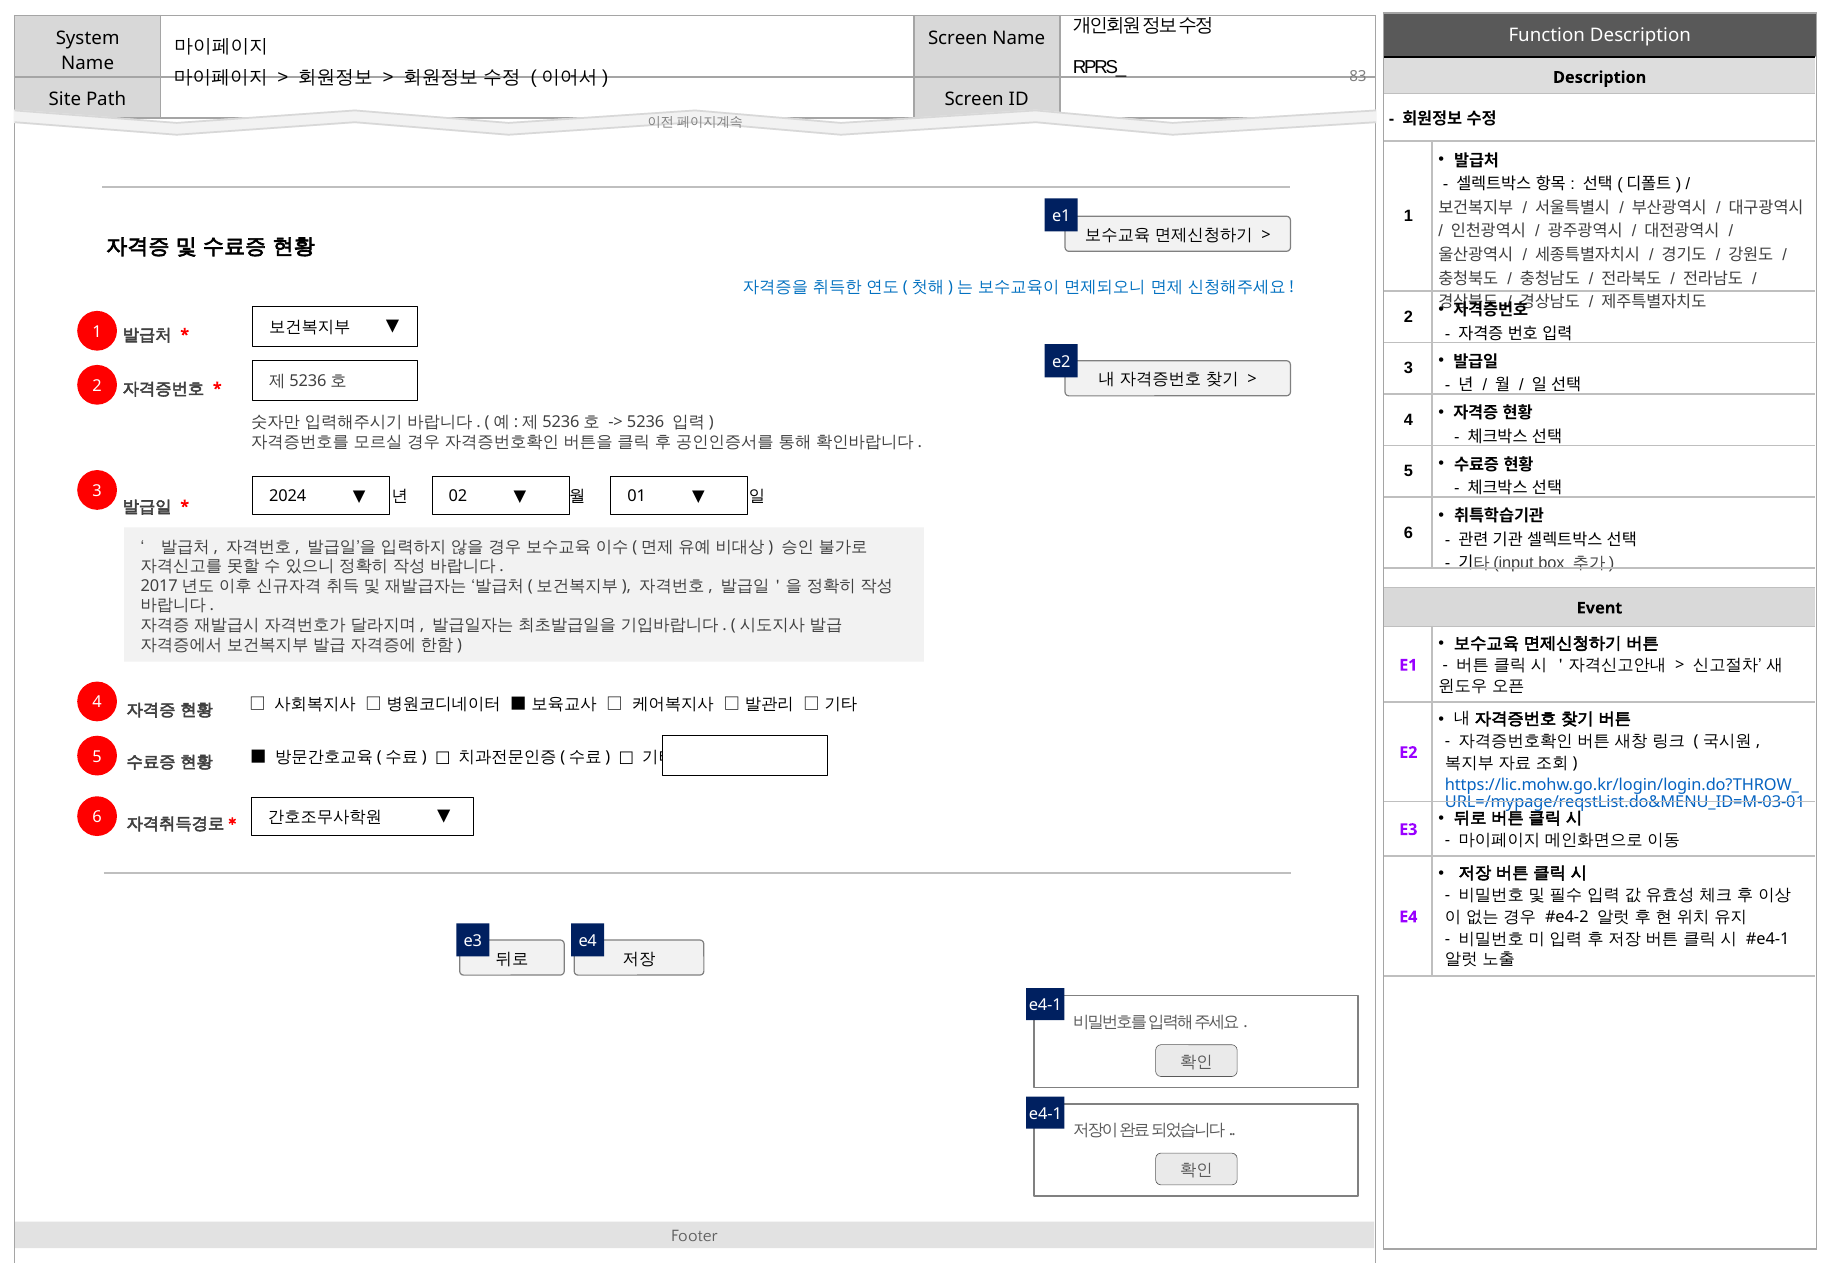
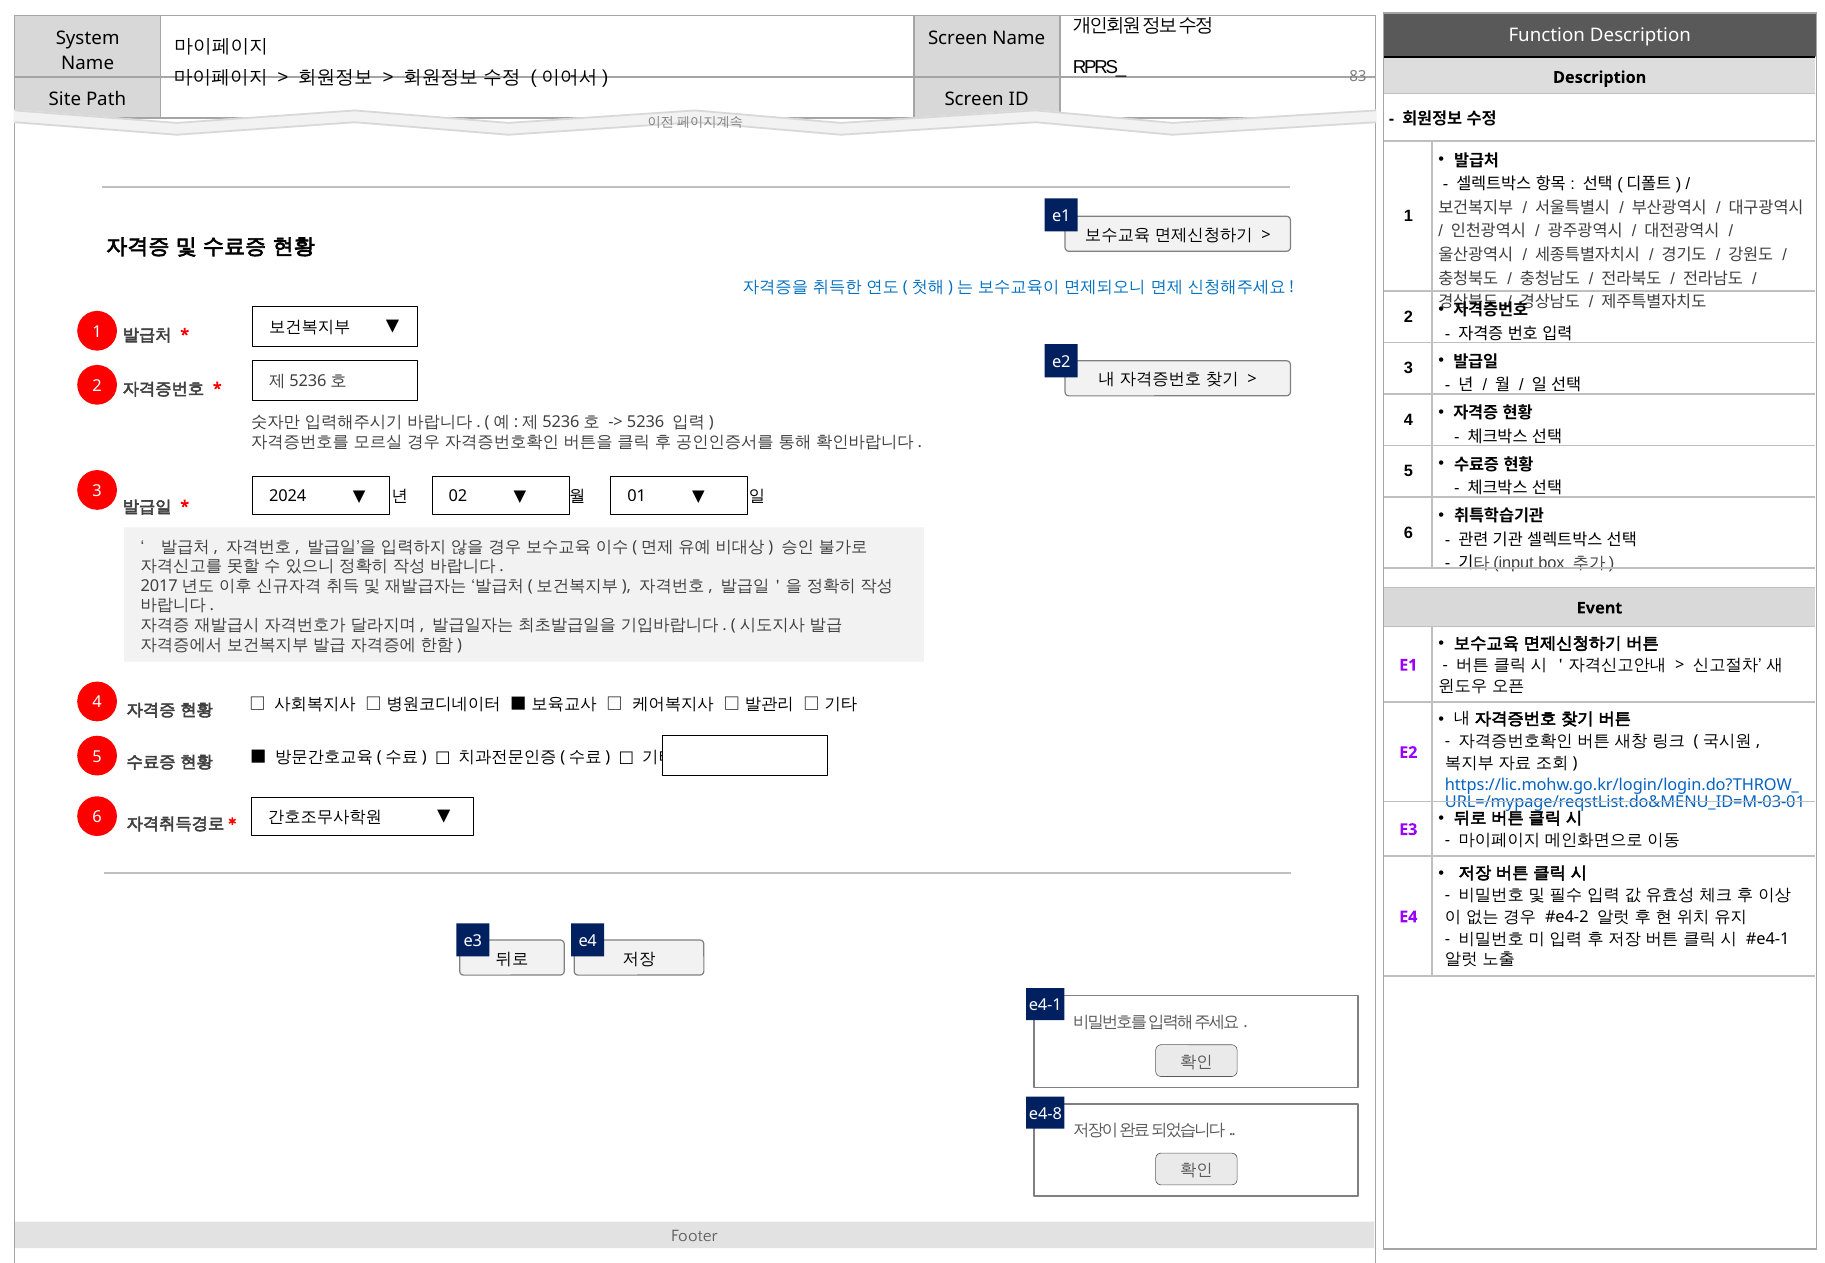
e4-1: e4-1 -> e4-8 (1045, 1114)
